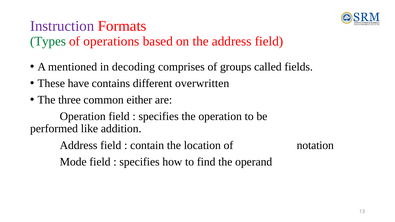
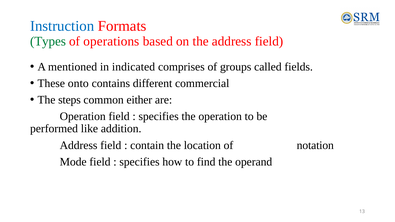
Instruction colour: purple -> blue (62, 26)
decoding: decoding -> indicated (133, 67)
have: have -> onto (78, 83)
overwritten: overwritten -> commercial (202, 83)
three: three -> steps (69, 100)
